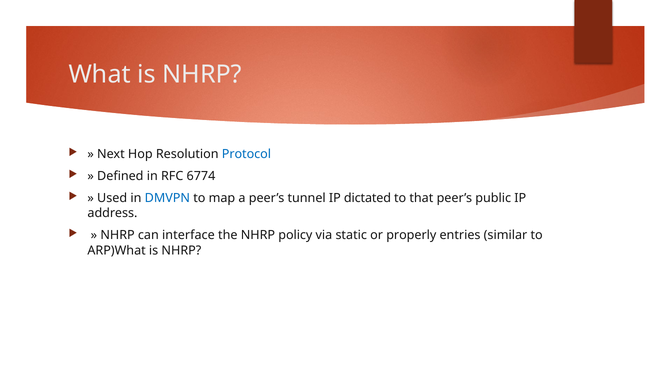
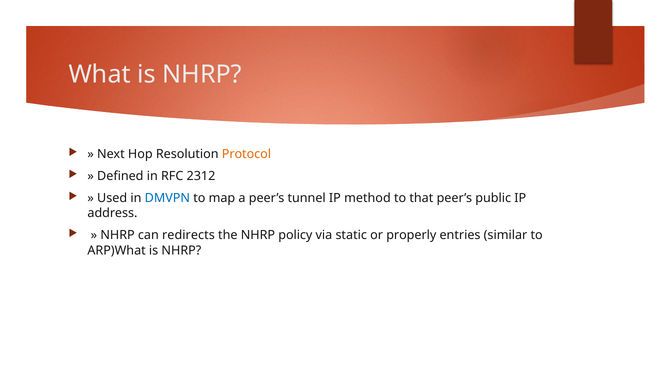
Protocol colour: blue -> orange (246, 154)
6774: 6774 -> 2312 (201, 176)
dictated: dictated -> method (367, 198)
interface: interface -> redirects (188, 236)
